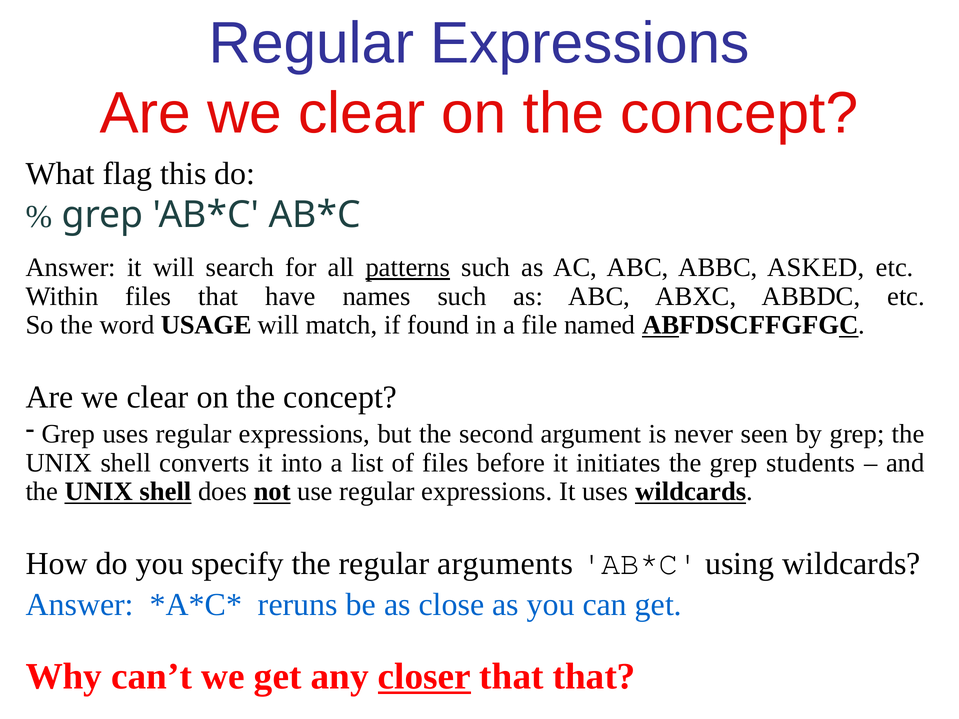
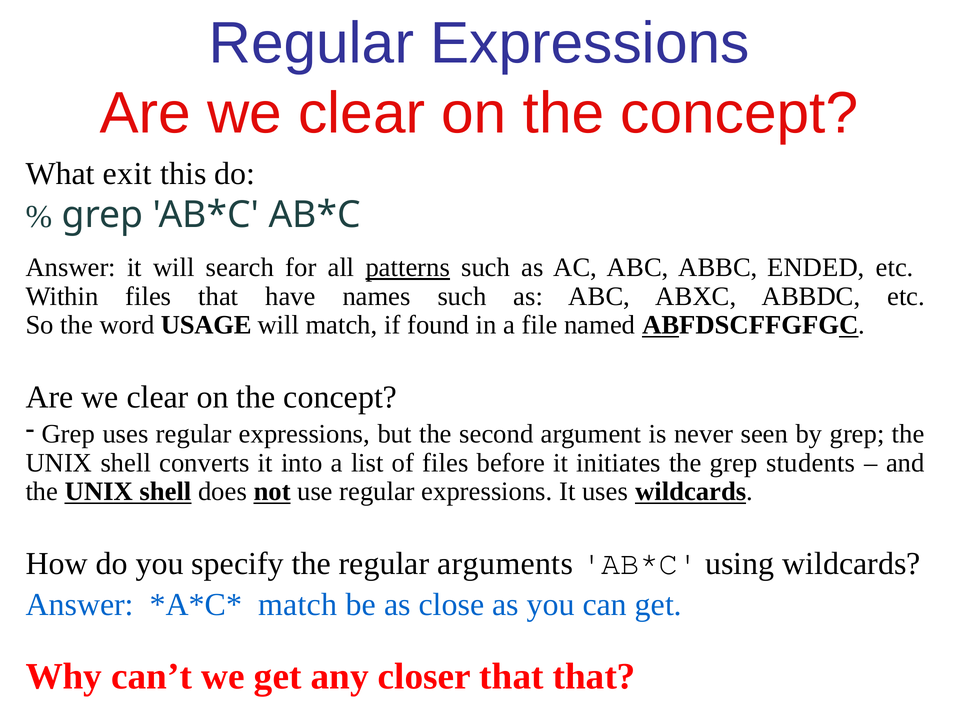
flag: flag -> exit (127, 174)
ASKED: ASKED -> ENDED (816, 268)
reruns: reruns -> match (298, 605)
closer underline: present -> none (424, 677)
